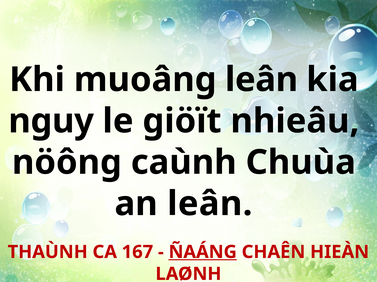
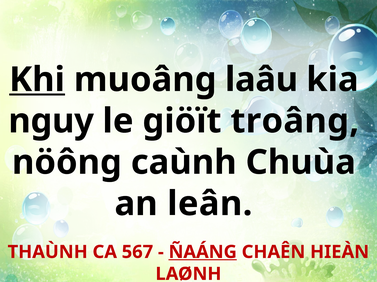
Khi underline: none -> present (37, 80)
muoâng leân: leân -> laâu (262, 80)
nhieâu: nhieâu -> troâng (295, 121)
167: 167 -> 567 (137, 253)
